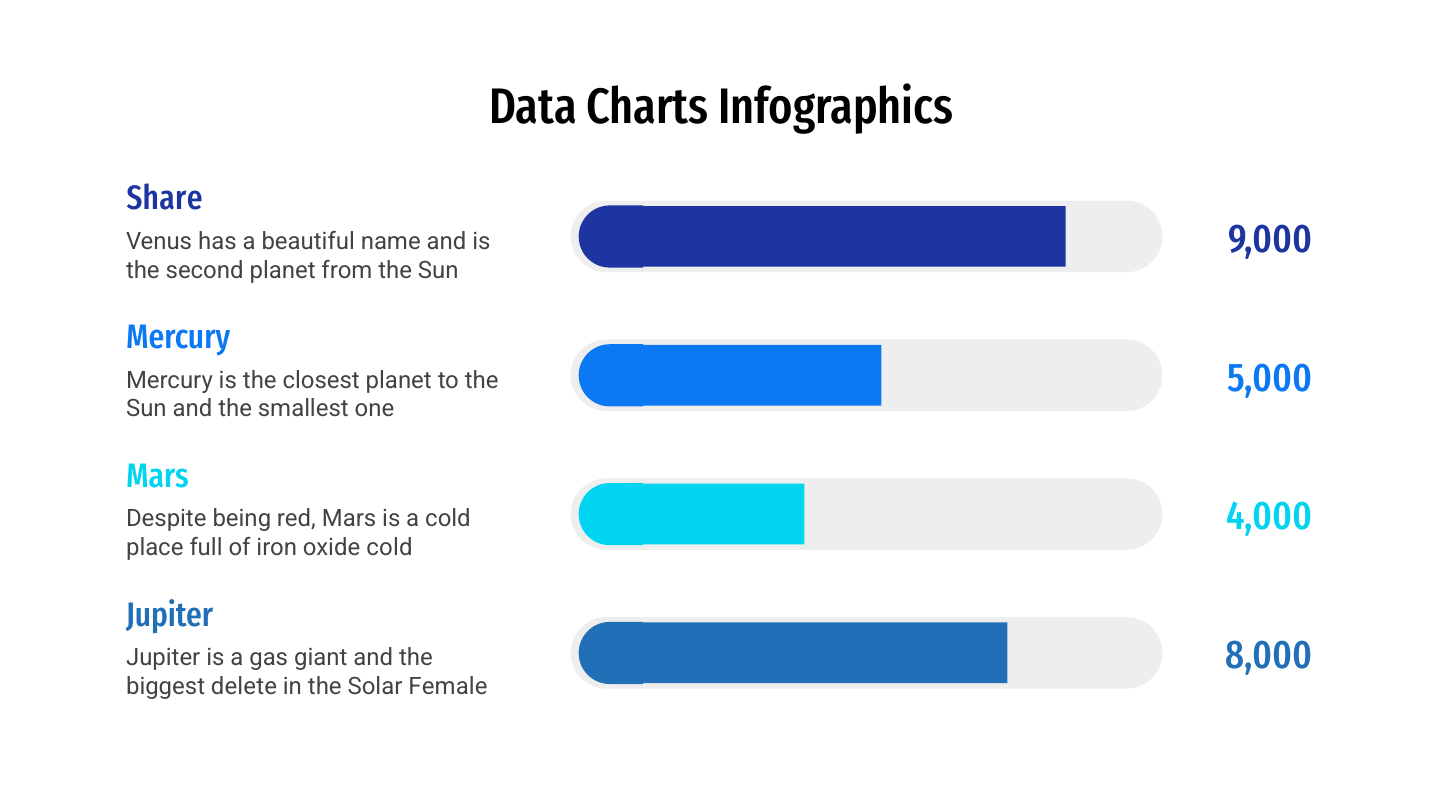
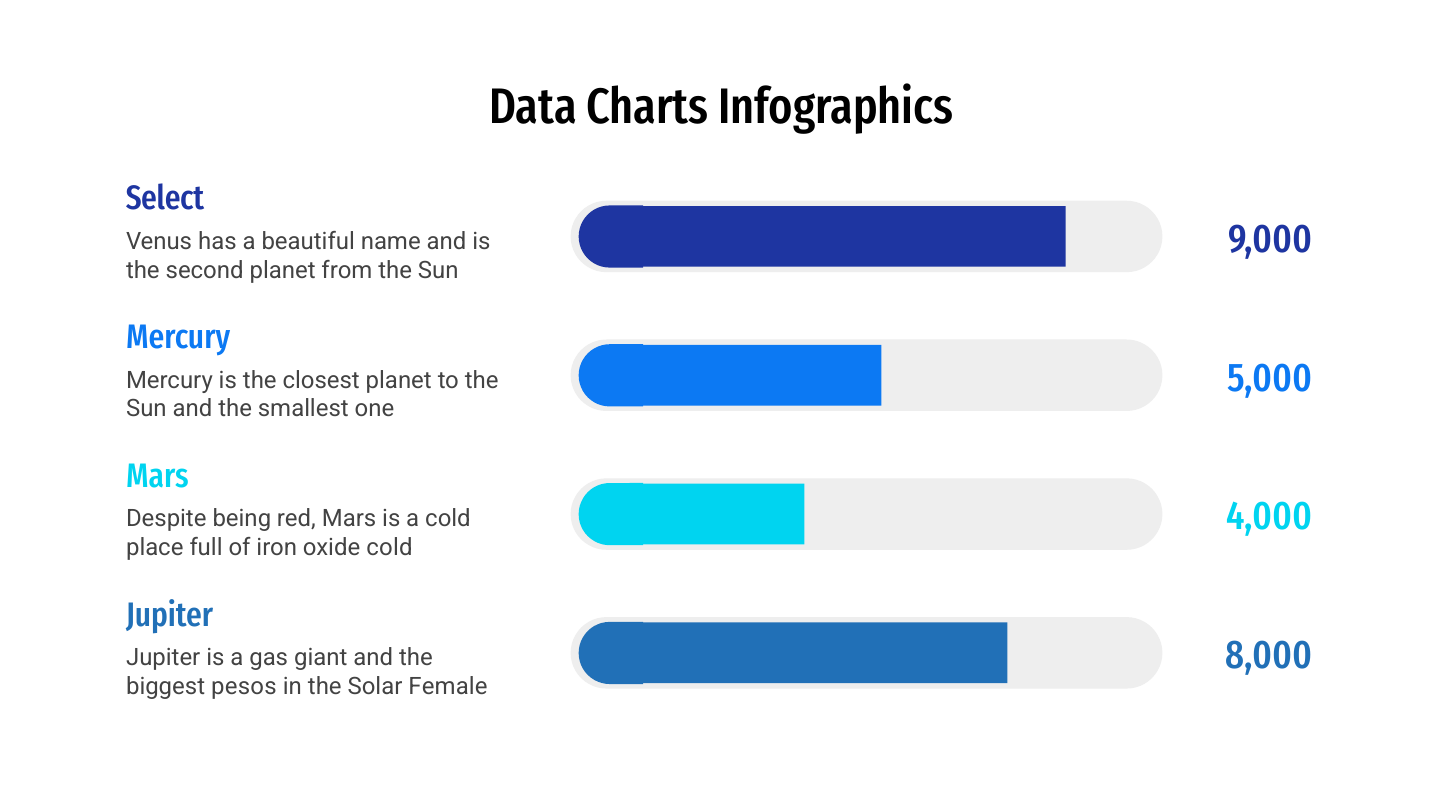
Share: Share -> Select (165, 199)
delete: delete -> pesos (244, 687)
